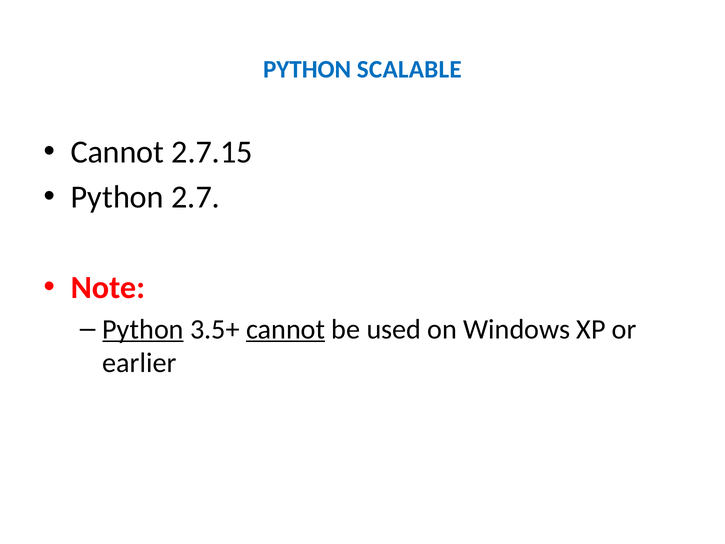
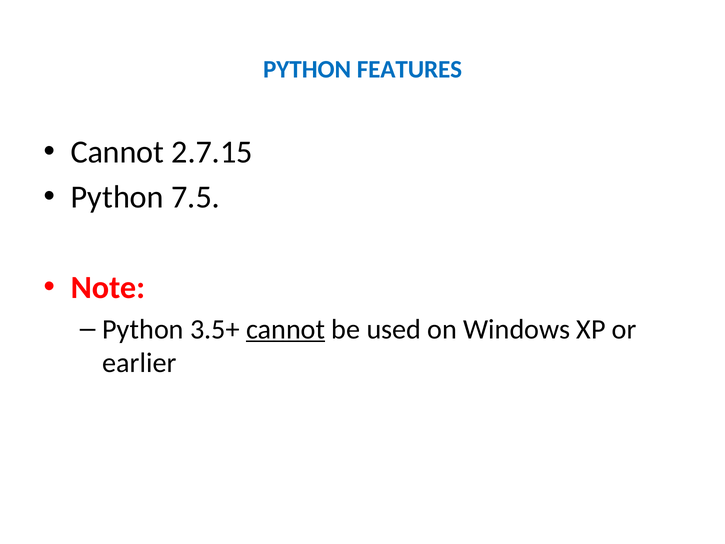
SCALABLE: SCALABLE -> FEATURES (409, 69)
2.7: 2.7 -> 7.5 (196, 197)
Python underline: present -> none (143, 329)
